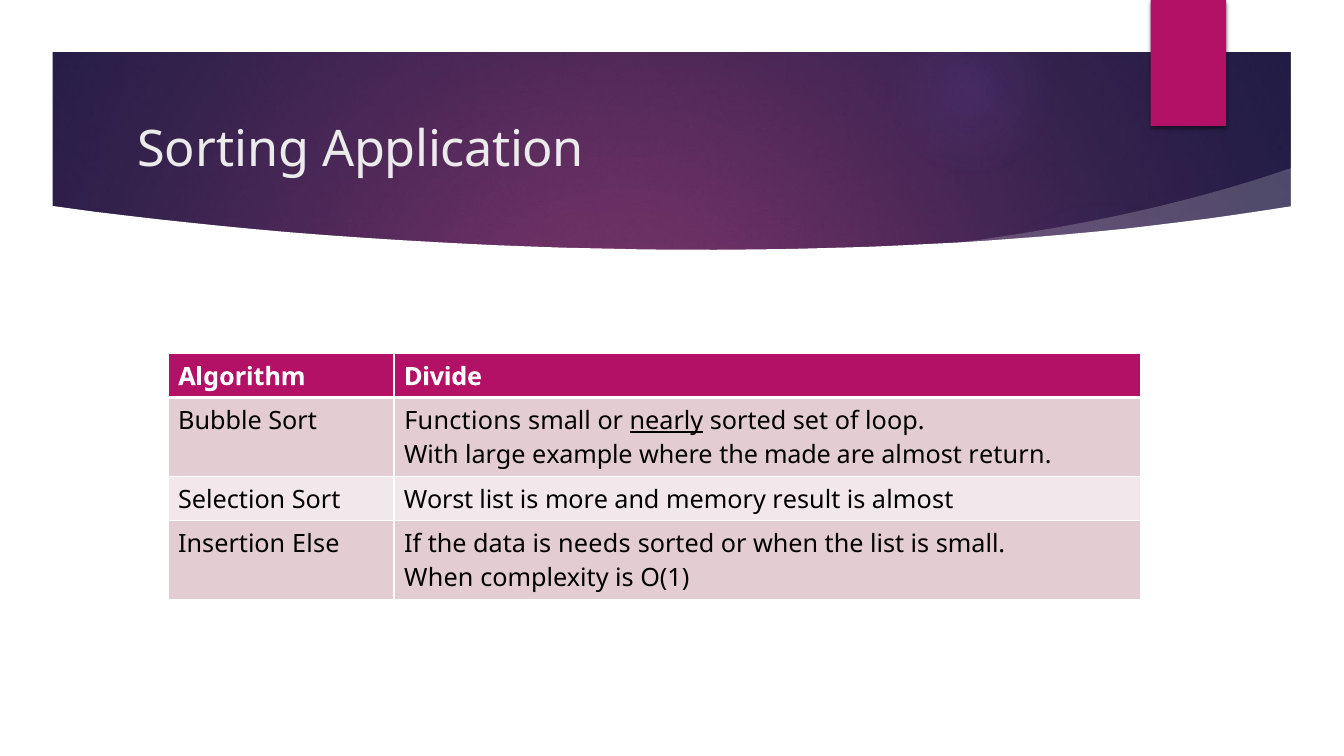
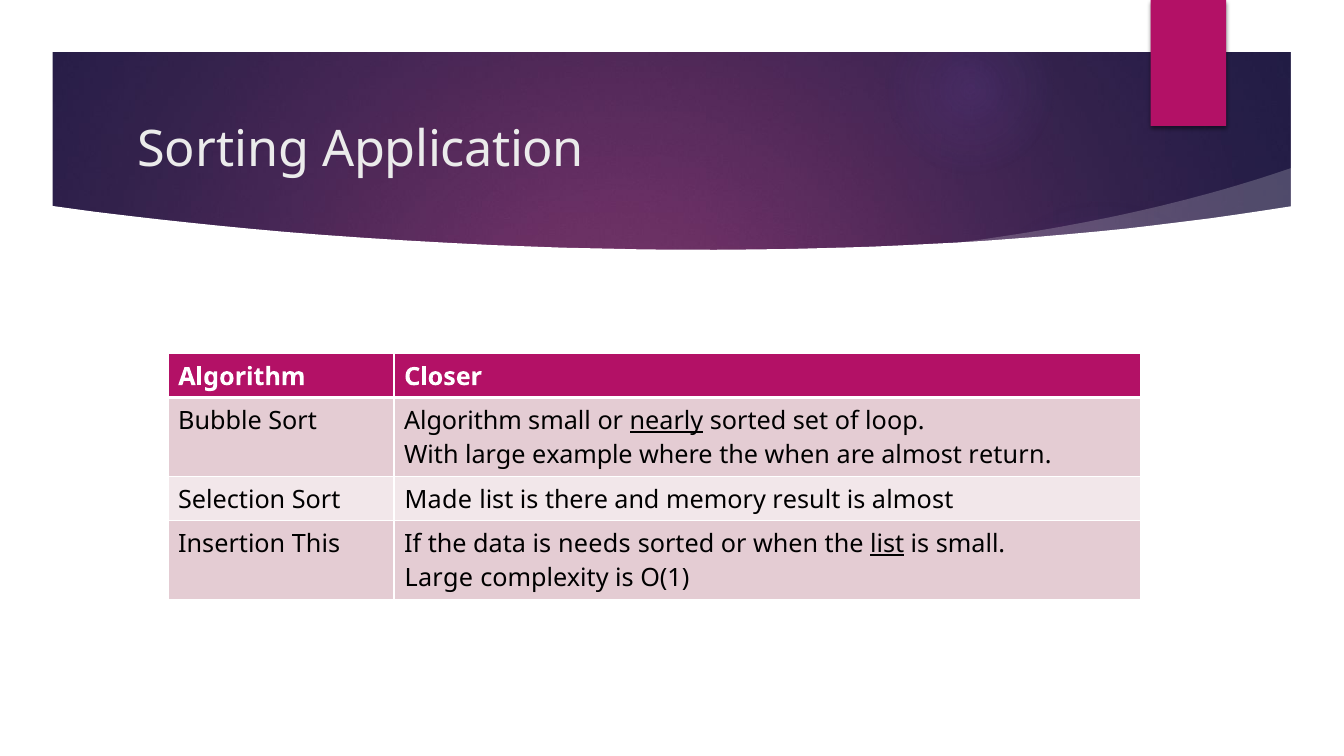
Divide: Divide -> Closer (443, 377)
Sort Functions: Functions -> Algorithm (463, 421)
the made: made -> when (797, 455)
Worst: Worst -> Made (438, 500)
more: more -> there (577, 500)
Else: Else -> This (316, 544)
list underline: none -> present (887, 544)
When: When -> Large (439, 579)
